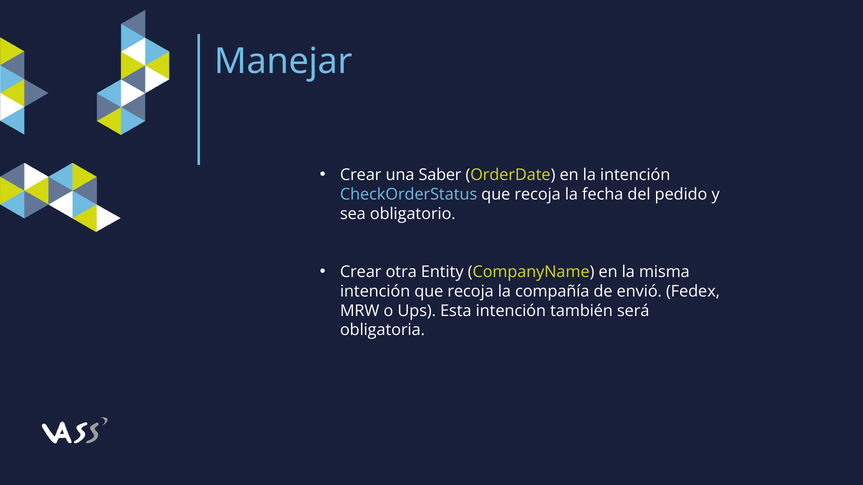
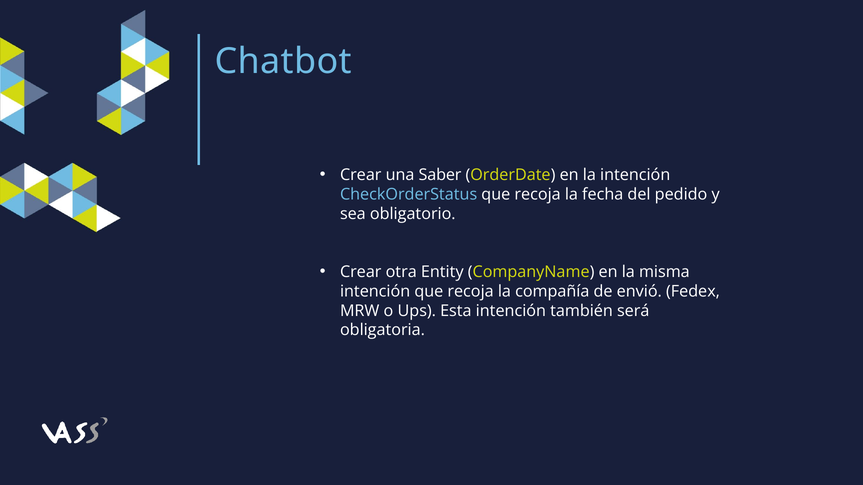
Manejar: Manejar -> Chatbot (283, 61)
